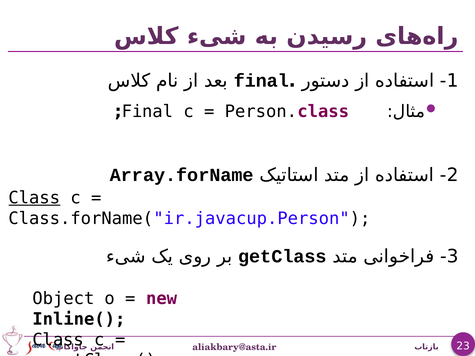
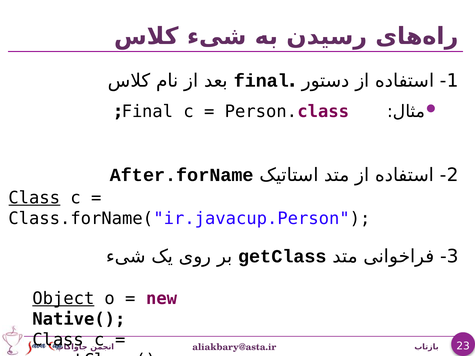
Array.forName: Array.forName -> After.forName (182, 175)
Object underline: none -> present (63, 299)
Inline(: Inline( -> Native( (79, 319)
